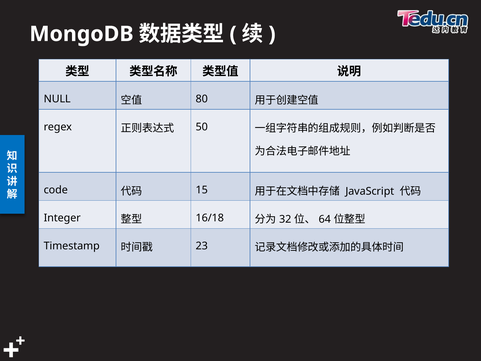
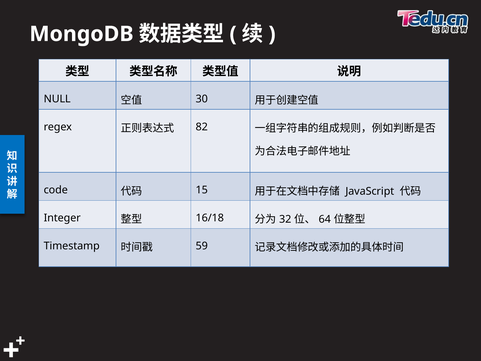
80: 80 -> 30 (202, 99)
50: 50 -> 82 (202, 127)
23: 23 -> 59 (202, 246)
